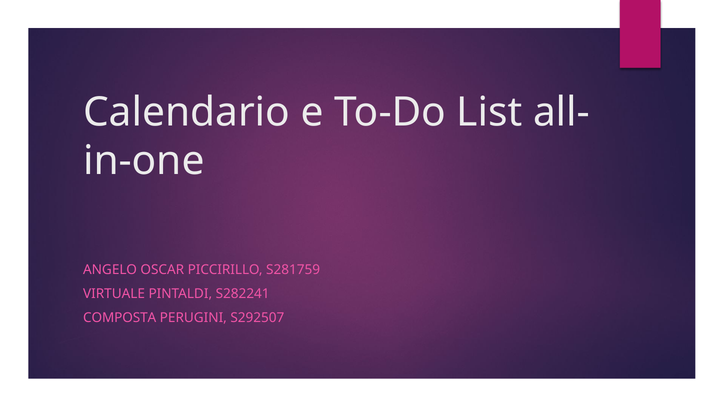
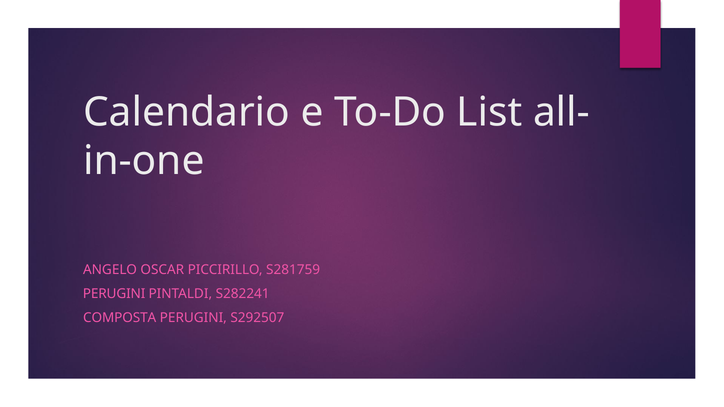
VIRTUALE: VIRTUALE -> PERUGINI (114, 294)
